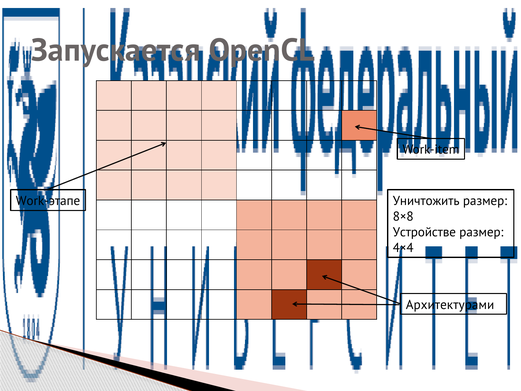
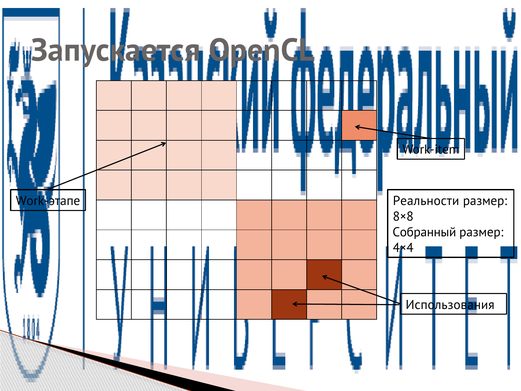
Уничтожить: Уничтожить -> Реальности (426, 201)
Устройстве: Устройстве -> Собранный (424, 232)
Архитектурами: Архитектурами -> Использования (450, 305)
